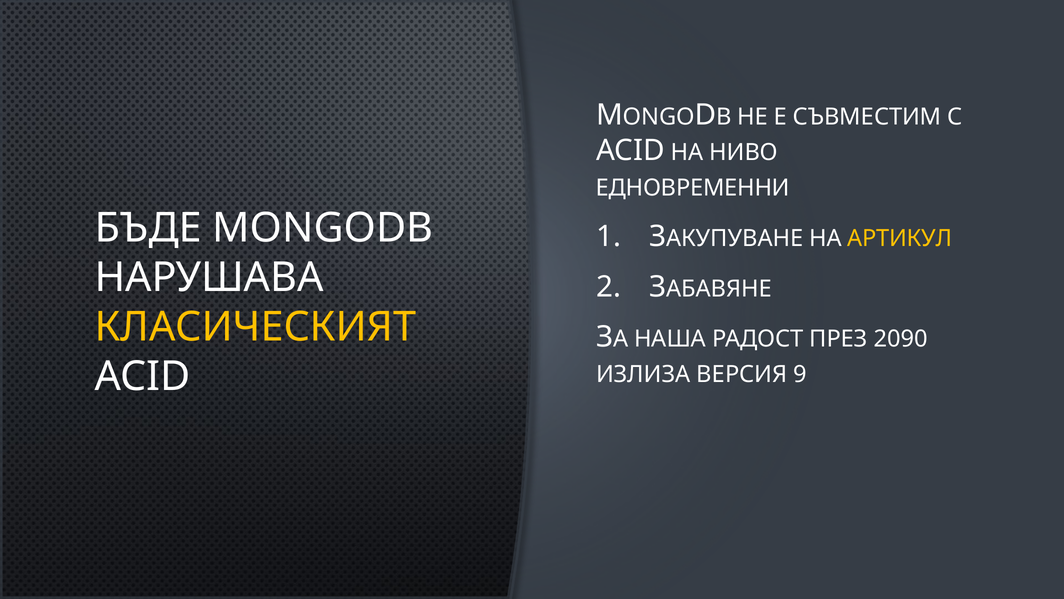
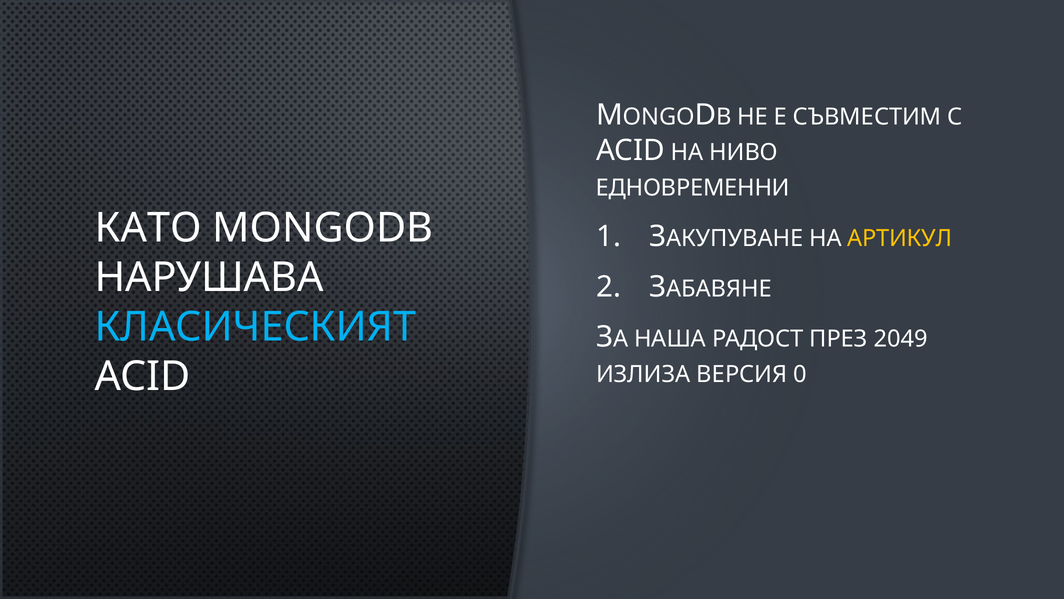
БЪДЕ: БЪДЕ -> КАТО (148, 228)
КЛАСИЧЕСКИЯТ colour: yellow -> light blue (255, 327)
2090: 2090 -> 2049 (901, 339)
9: 9 -> 0 (800, 374)
